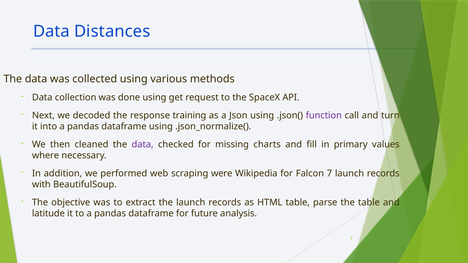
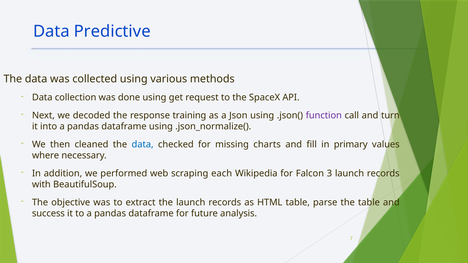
Distances: Distances -> Predictive (112, 31)
data colour: purple -> blue (143, 145)
were: were -> each (222, 174)
Falcon 7: 7 -> 3 (329, 174)
latitude: latitude -> success (48, 214)
